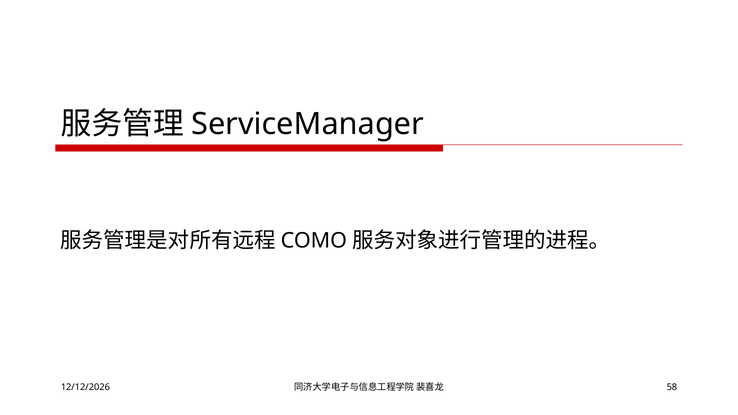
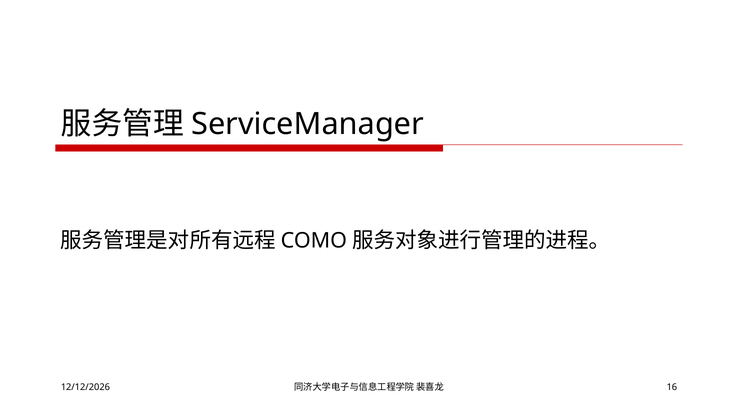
58: 58 -> 16 (672, 387)
